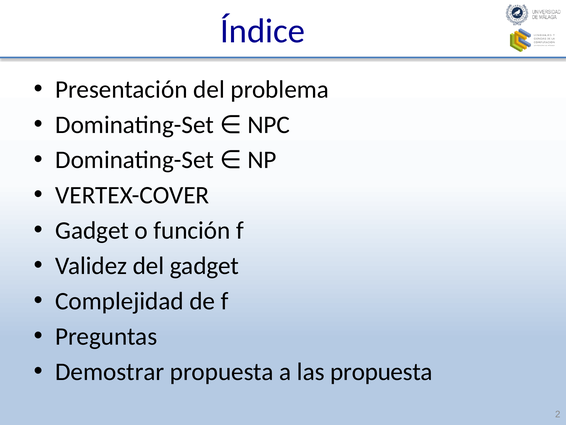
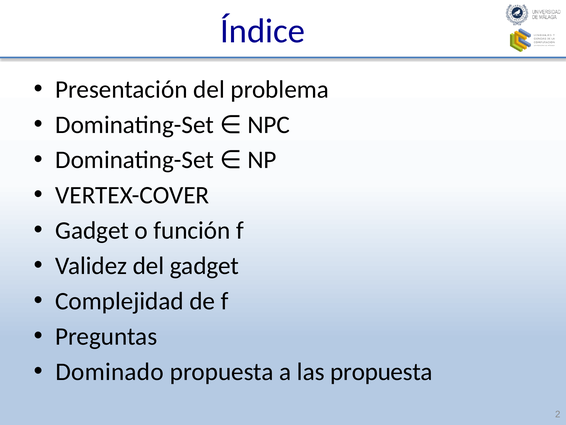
Demostrar: Demostrar -> Dominado (110, 371)
